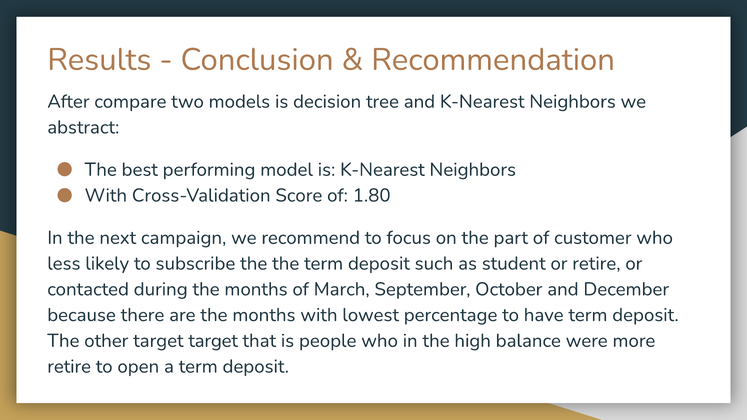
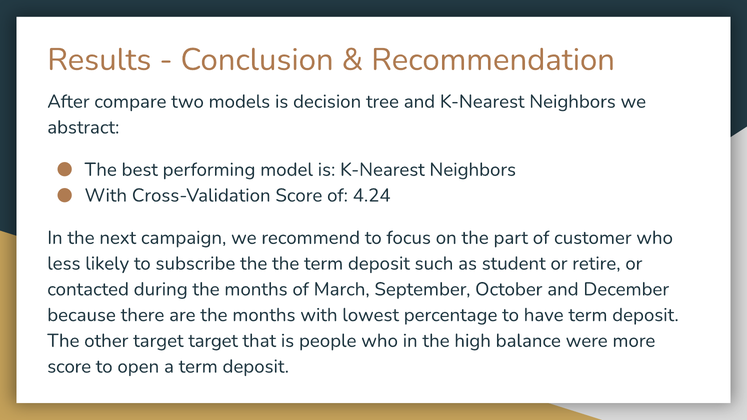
1.80: 1.80 -> 4.24 (372, 195)
retire: retire -> score (69, 367)
